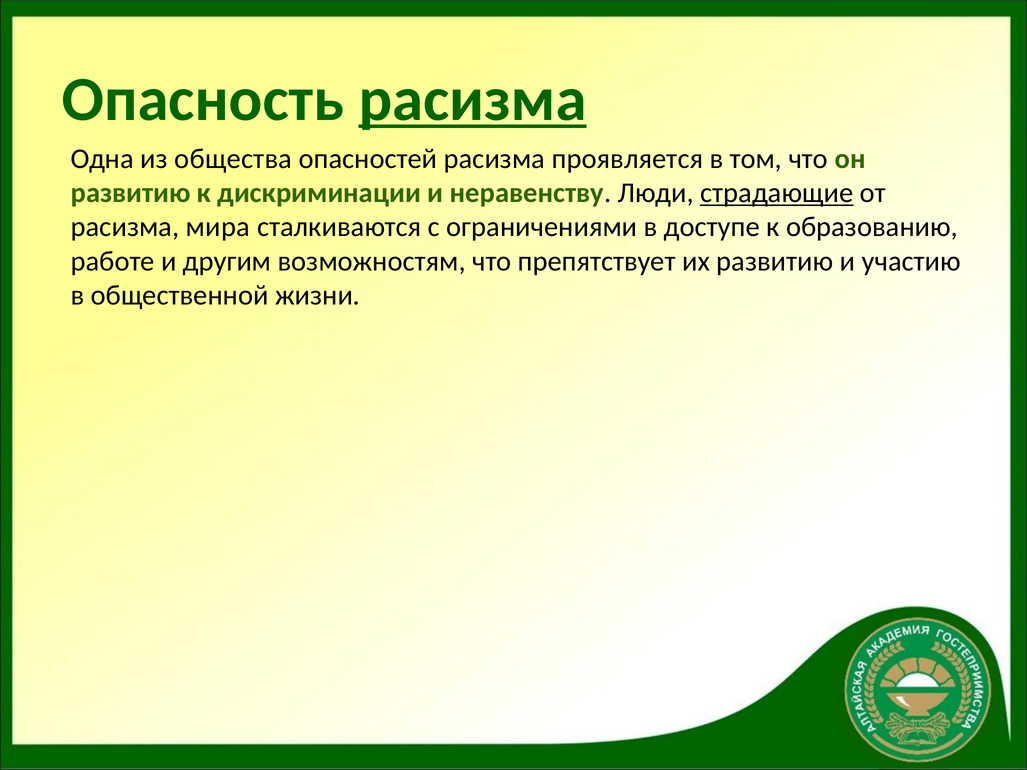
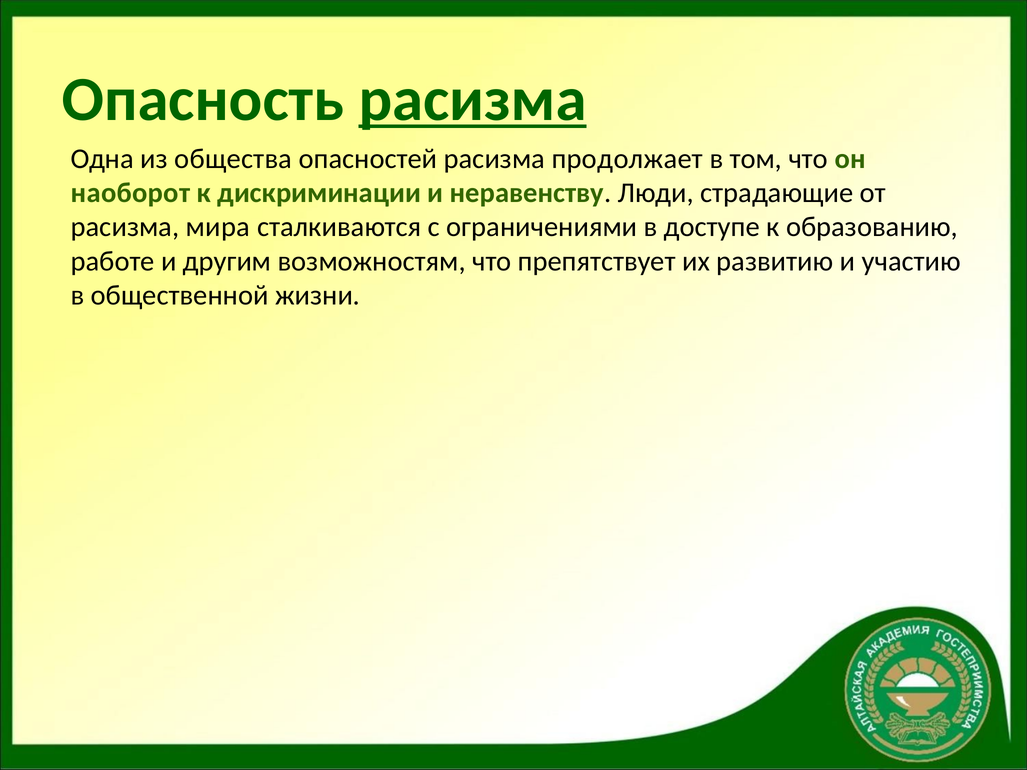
проявляется: проявляется -> продолжает (627, 159)
развитию: развитию -> наоборот (131, 193)
страдающие underline: present -> none (777, 193)
